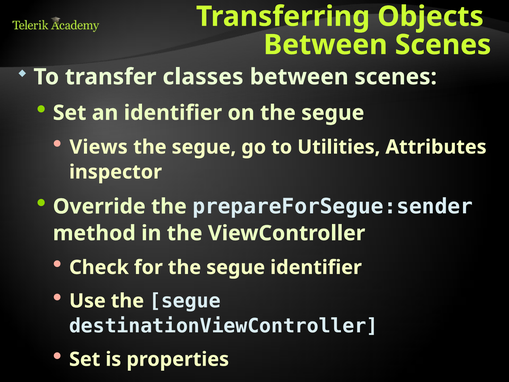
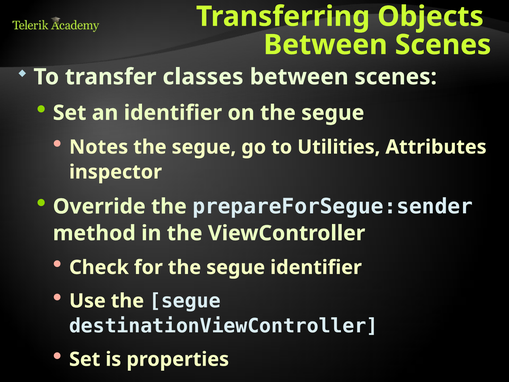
Views: Views -> Notes (99, 147)
